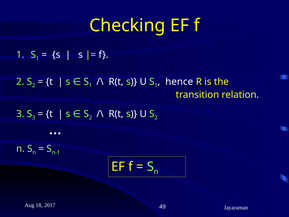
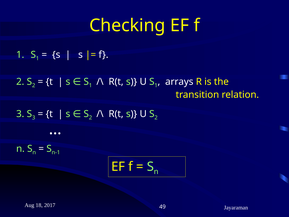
hence: hence -> arrays (179, 82)
